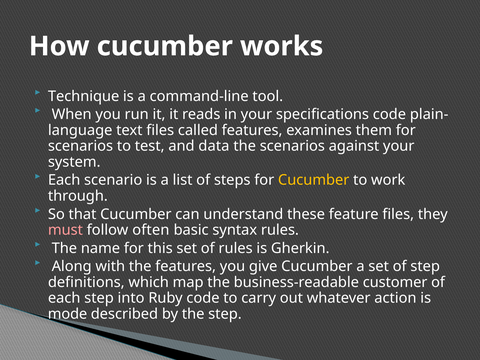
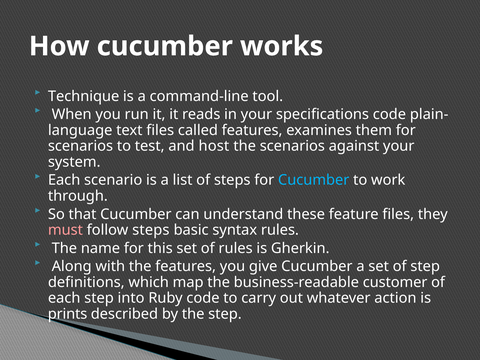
data: data -> host (214, 146)
Cucumber colour: yellow -> light blue (314, 180)
follow often: often -> steps (151, 230)
mode: mode -> prints (68, 314)
